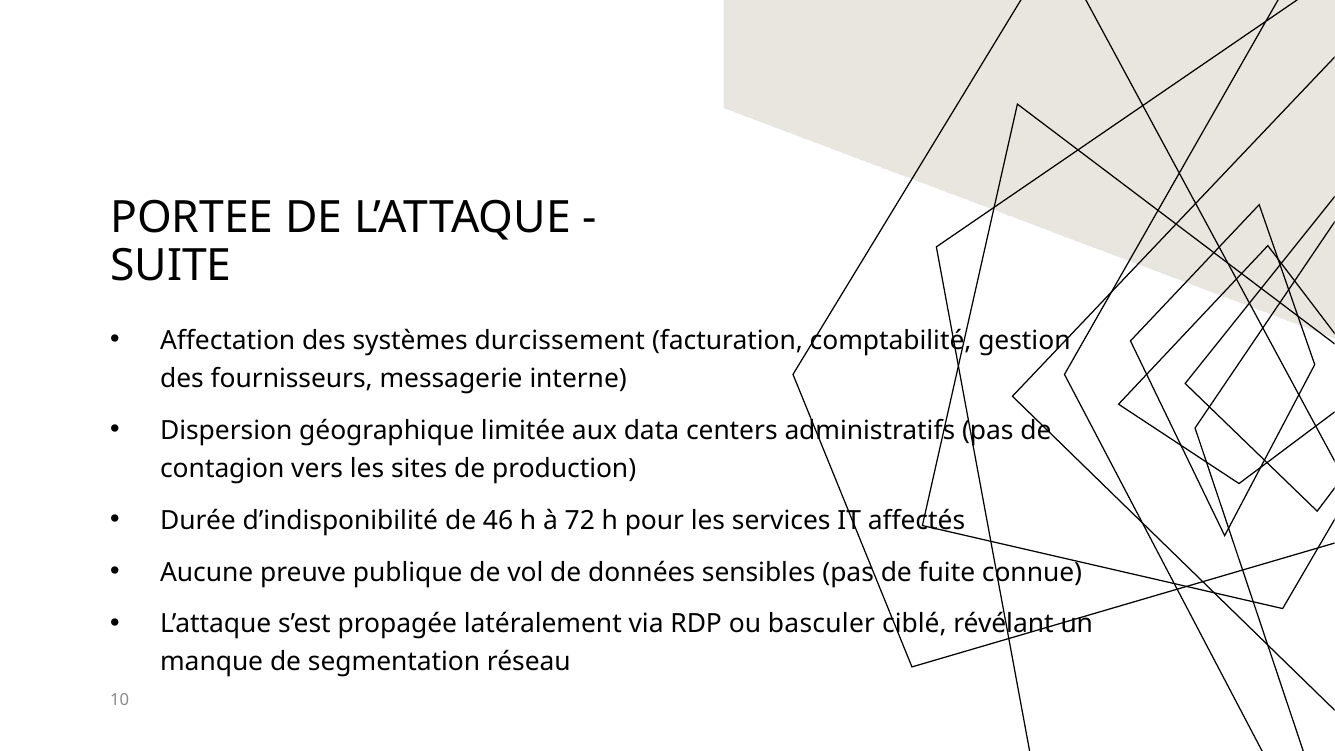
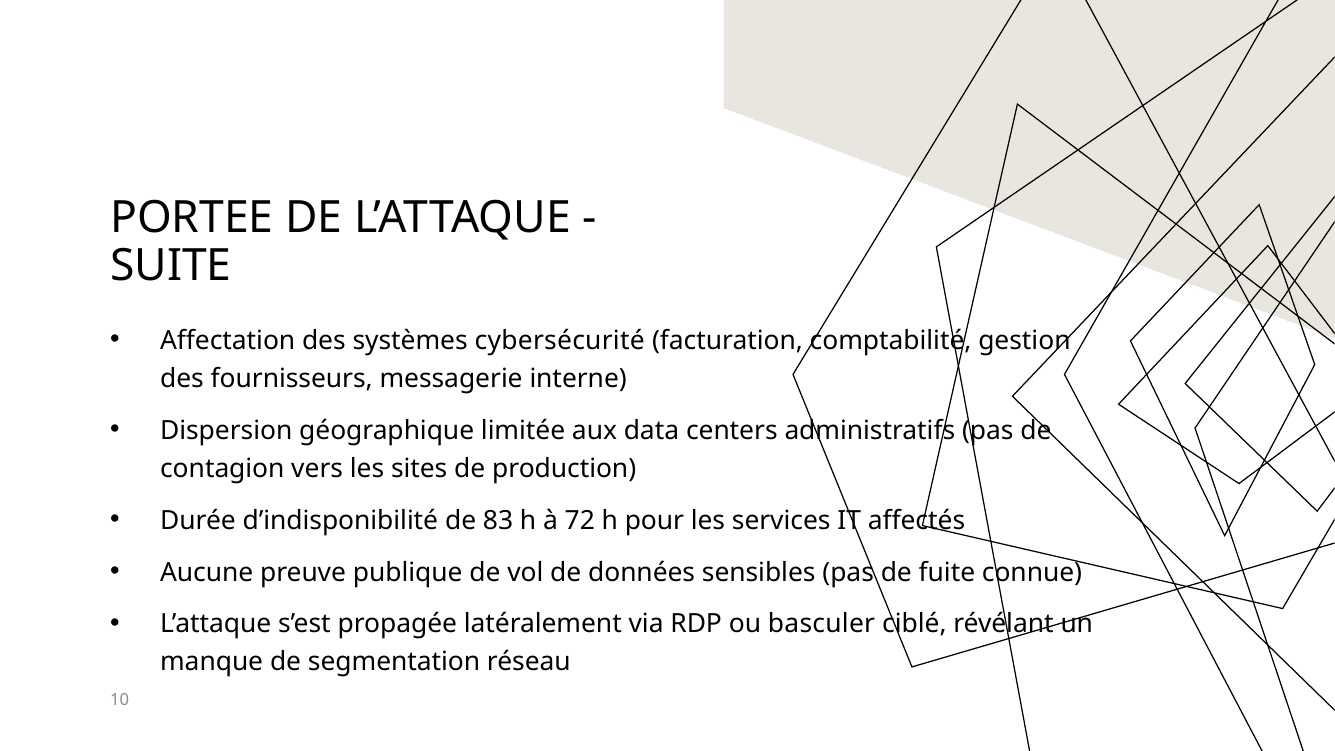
durcissement: durcissement -> cybersécurité (560, 340)
46: 46 -> 83 (498, 520)
